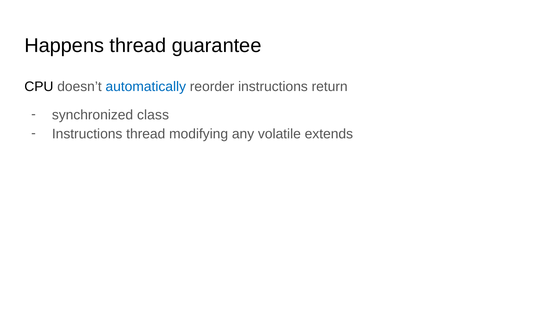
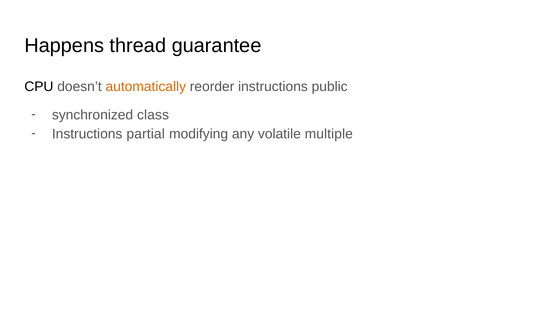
automatically colour: blue -> orange (146, 87)
return: return -> public (330, 87)
Instructions thread: thread -> partial (146, 134)
extends: extends -> multiple (329, 134)
